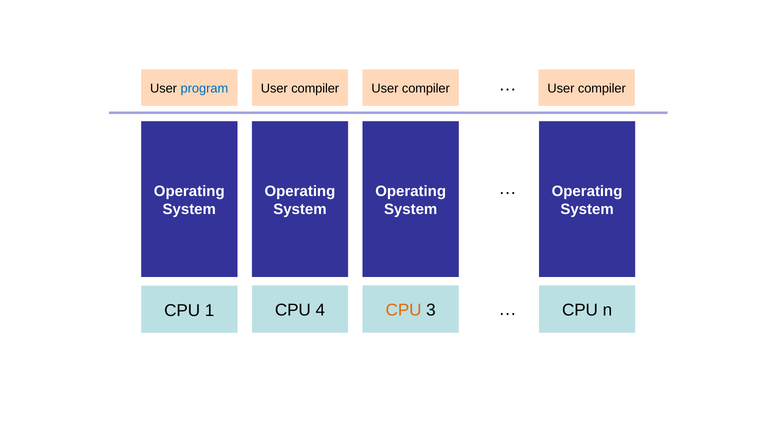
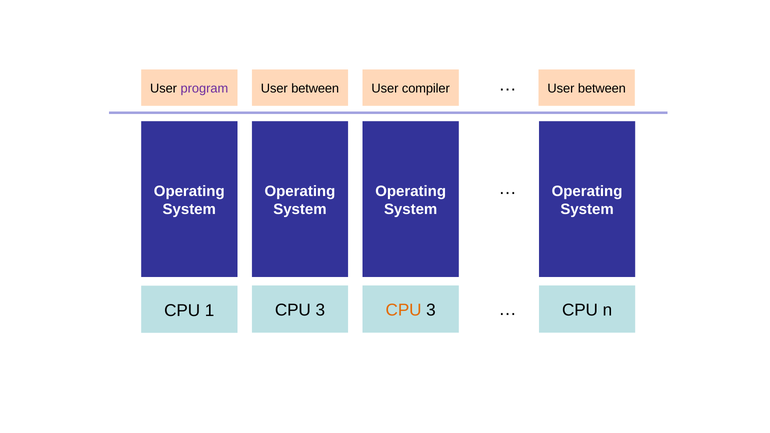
program colour: blue -> purple (204, 89)
compiler: compiler -> between (315, 89)
compiler: compiler -> between (602, 89)
4: 4 -> 3 (320, 310)
